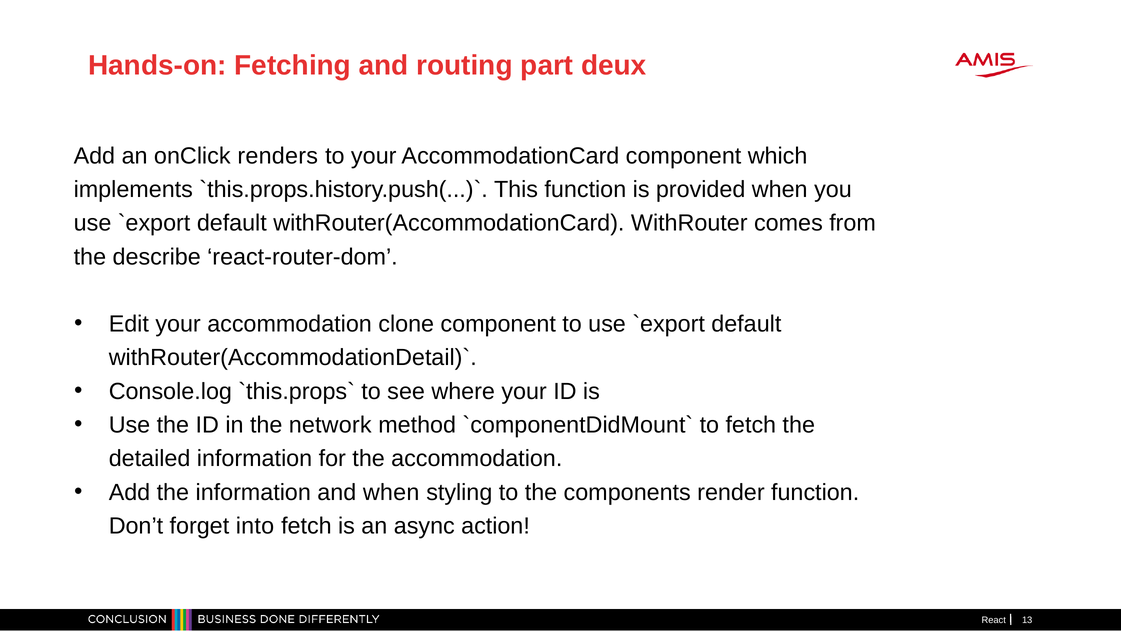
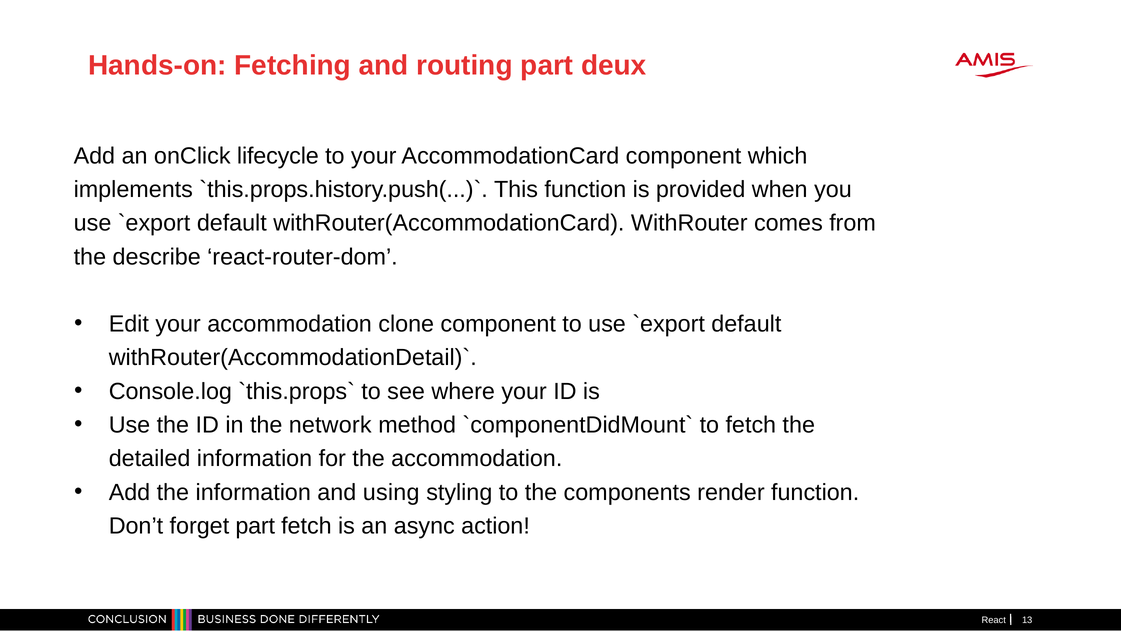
renders: renders -> lifecycle (278, 156)
and when: when -> using (391, 492)
forget into: into -> part (255, 526)
